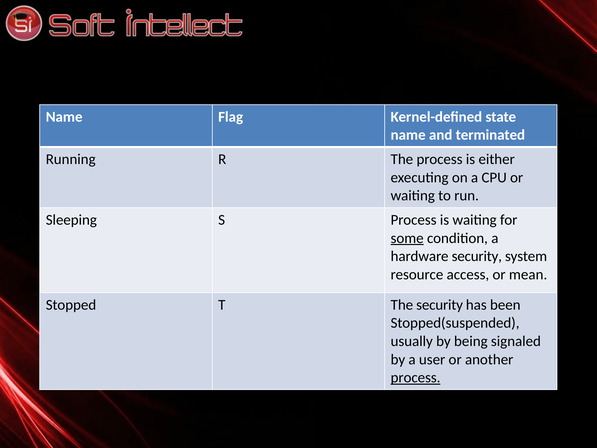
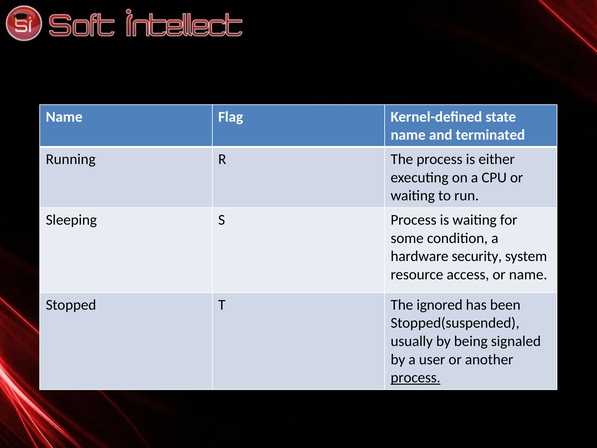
some underline: present -> none (407, 238)
or mean: mean -> name (528, 274)
The security: security -> ignored (440, 305)
